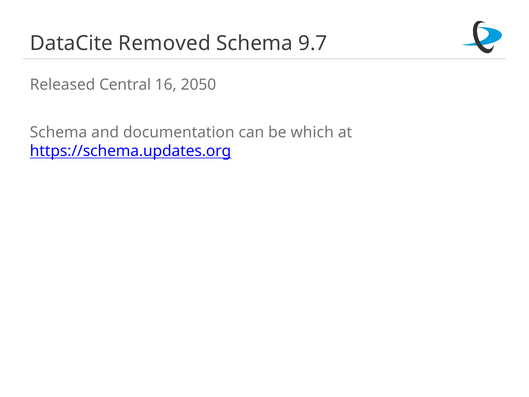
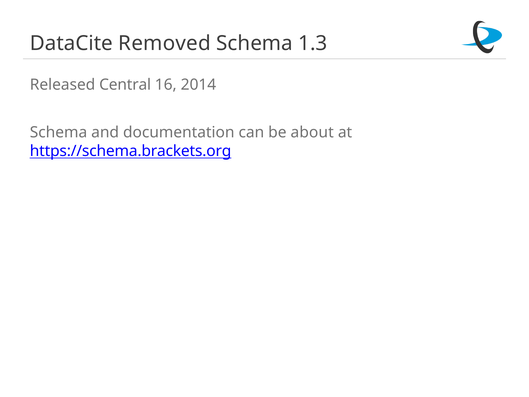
9.7: 9.7 -> 1.3 (313, 43)
2050: 2050 -> 2014 (198, 85)
which: which -> about (312, 132)
https://schema.updates.org: https://schema.updates.org -> https://schema.brackets.org (131, 151)
